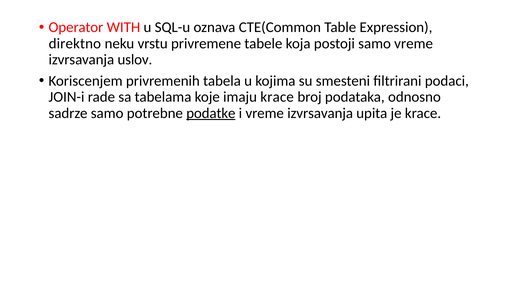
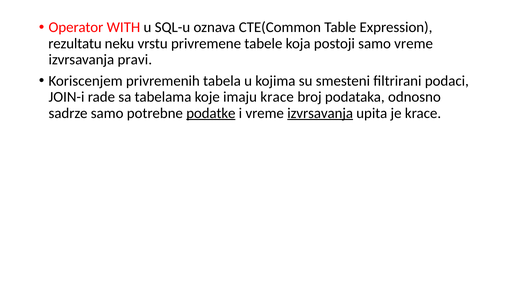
direktno: direktno -> rezultatu (75, 44)
uslov: uslov -> pravi (135, 60)
izvrsavanja underline: none -> present (320, 113)
